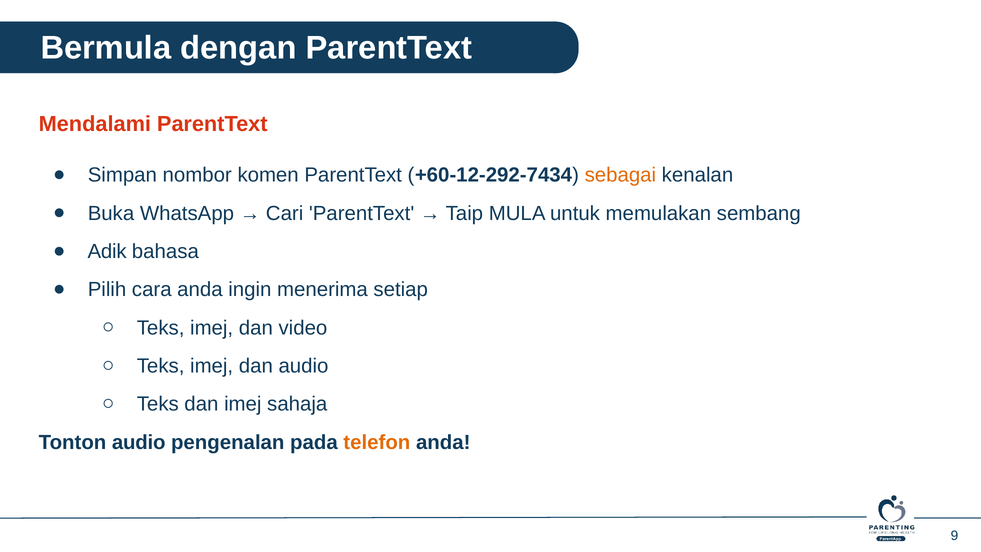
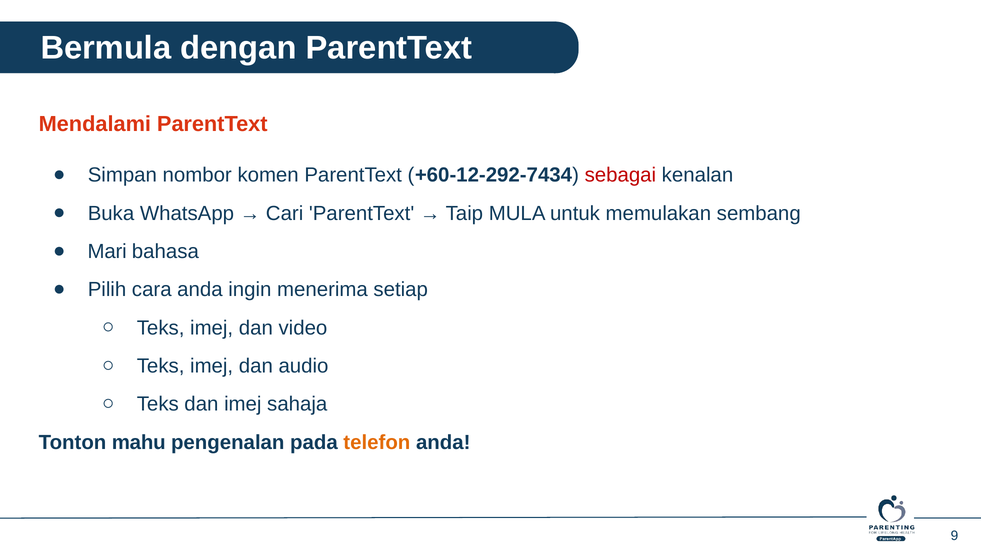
sebagai colour: orange -> red (620, 175)
Adik: Adik -> Mari (107, 251)
Tonton audio: audio -> mahu (139, 442)
